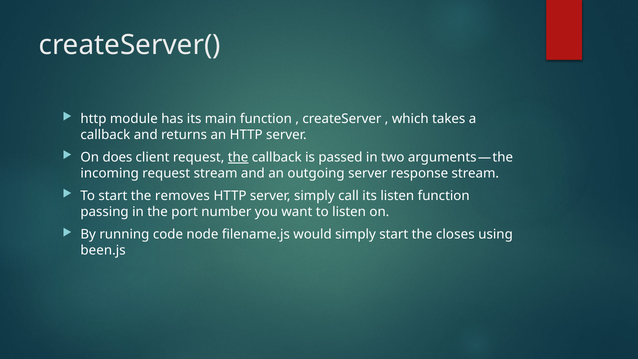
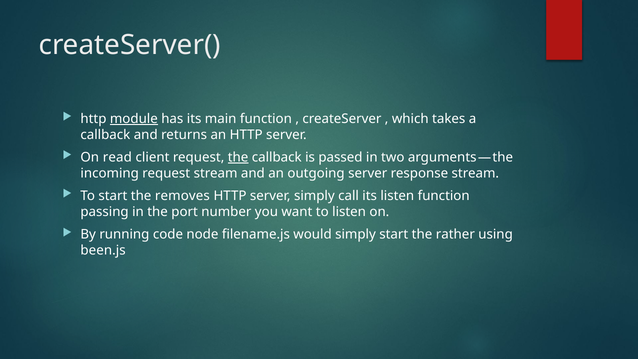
module underline: none -> present (134, 119)
does: does -> read (117, 157)
closes: closes -> rather (455, 234)
